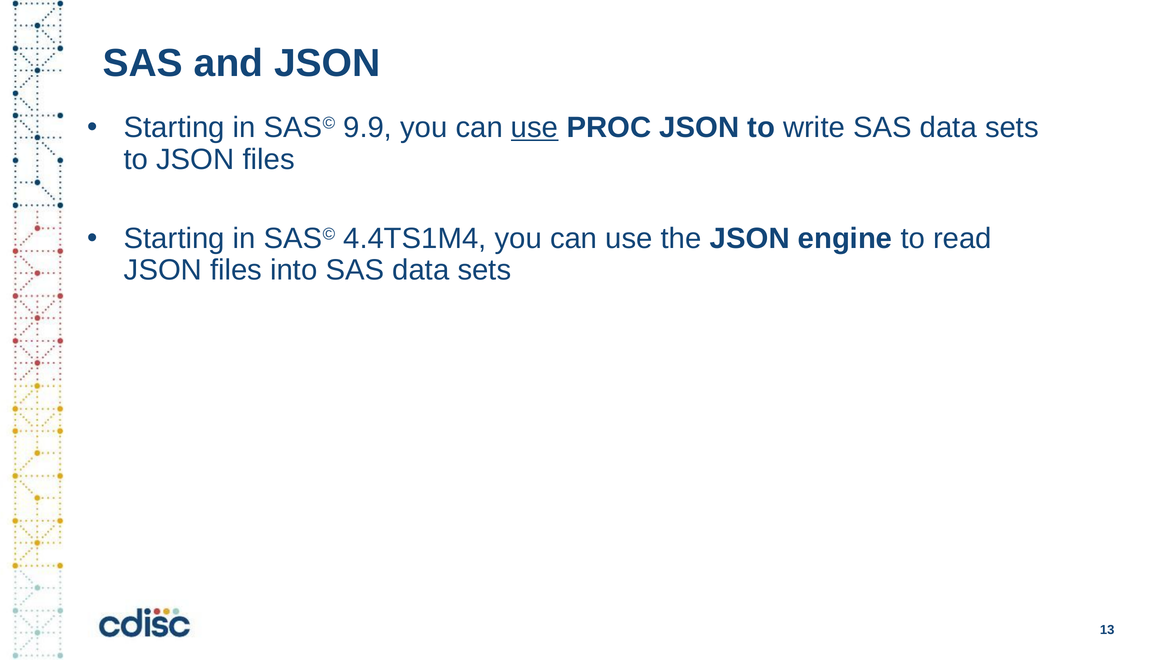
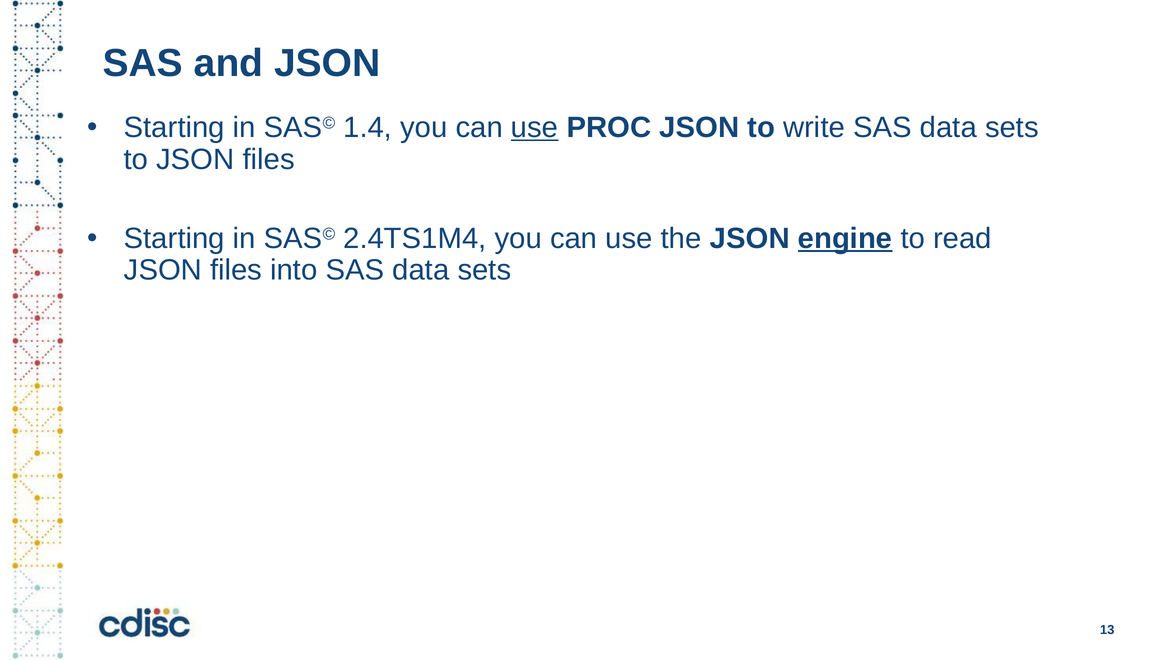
9.9: 9.9 -> 1.4 (368, 128)
4.4TS1M4: 4.4TS1M4 -> 2.4TS1M4 (415, 238)
engine underline: none -> present (845, 238)
